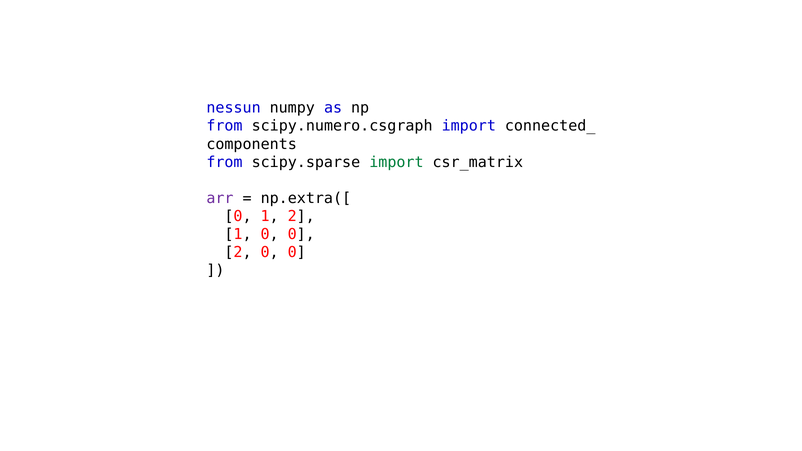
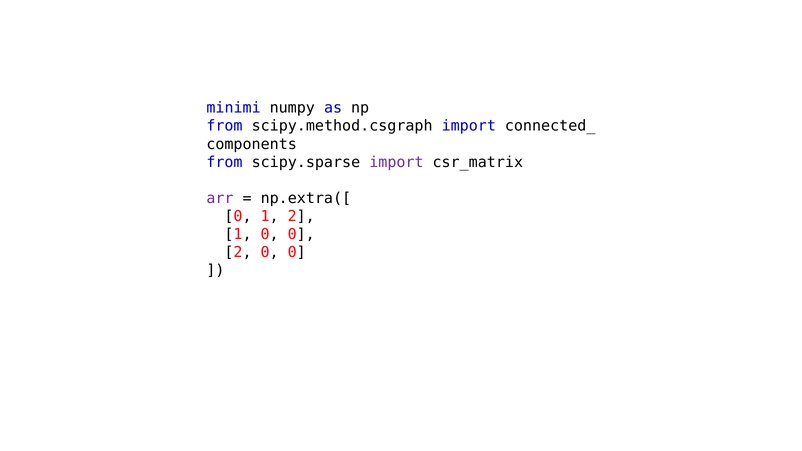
nessun: nessun -> minimi (234, 108)
scipy.numero.csgraph: scipy.numero.csgraph -> scipy.method.csgraph (342, 126)
import colour: green -> purple (396, 162)
